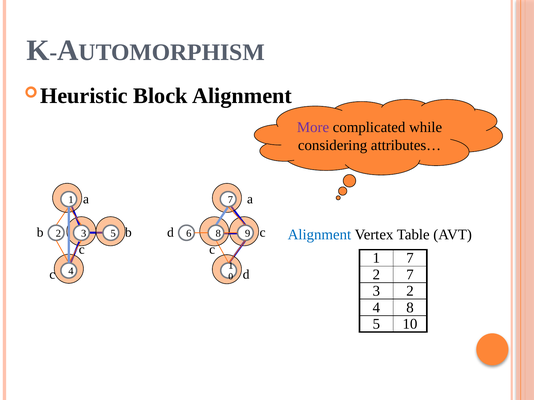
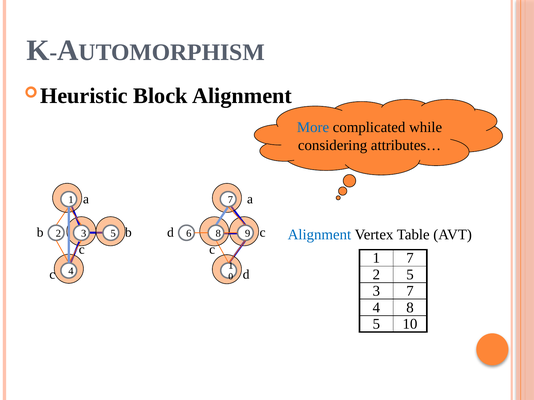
More colour: purple -> blue (313, 128)
2 7: 7 -> 5 (410, 275)
3 2: 2 -> 7 (410, 291)
